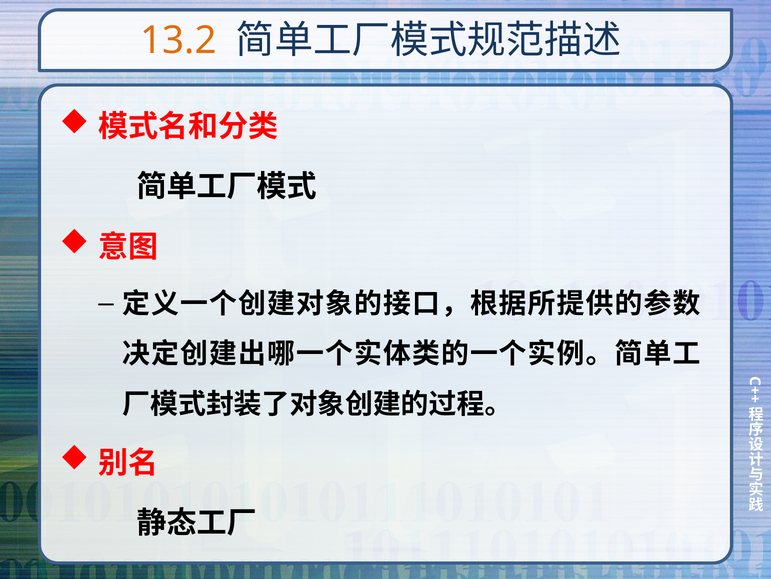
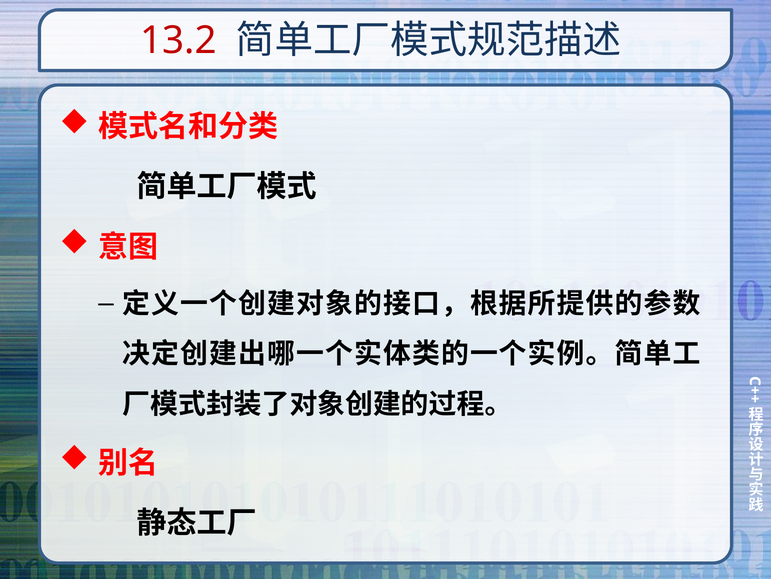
13.2 colour: orange -> red (178, 41)
